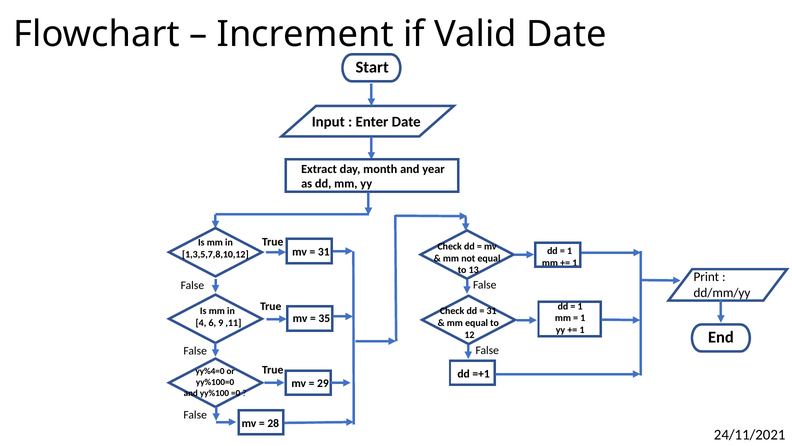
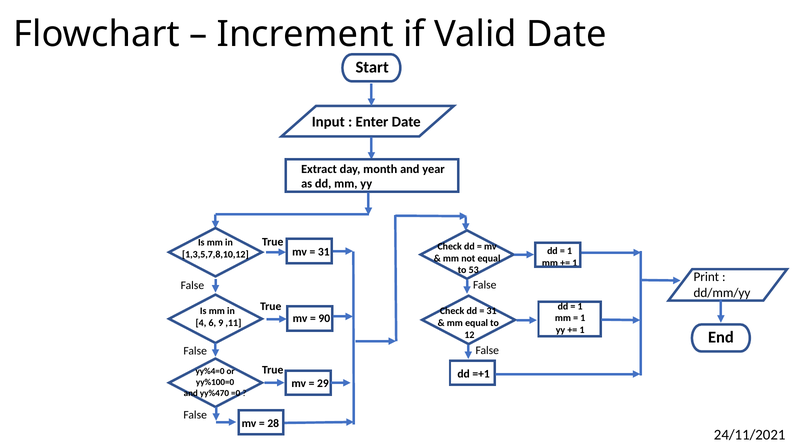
13: 13 -> 53 (474, 270)
35: 35 -> 90 (324, 318)
yy%100: yy%100 -> yy%470 (214, 393)
